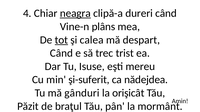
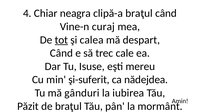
neagra underline: present -> none (75, 13)
clipă-a dureri: dureri -> braţul (139, 13)
plâns: plâns -> curaj (103, 27)
trist: trist -> cale (125, 53)
orişicât: orişicât -> iubirea (128, 93)
